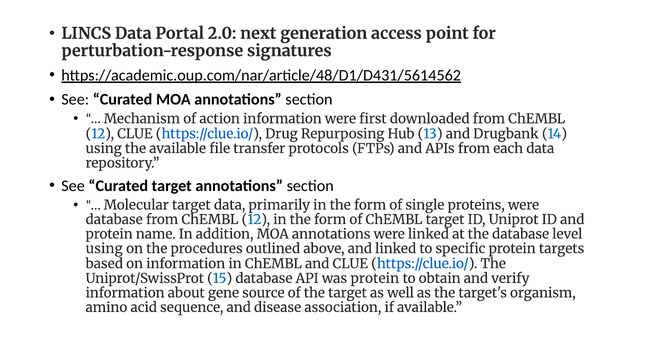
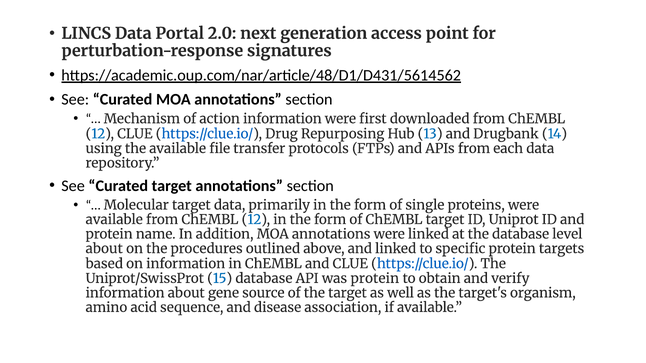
database: database -> available (114, 220)
using: using -> about (104, 249)
